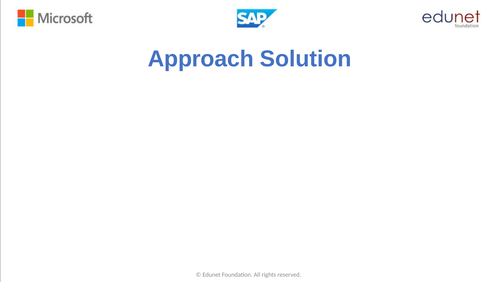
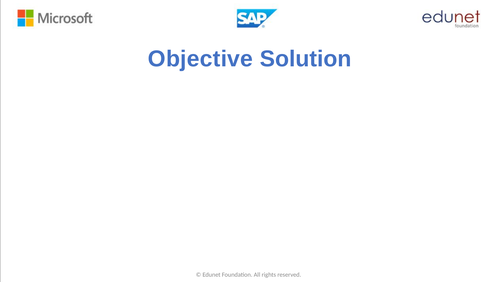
Approach: Approach -> Objective (201, 59)
